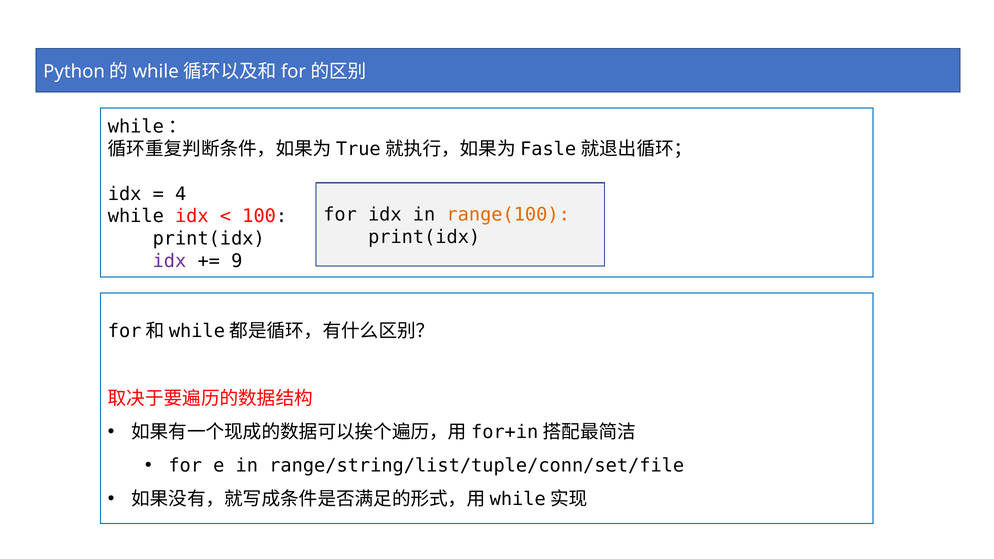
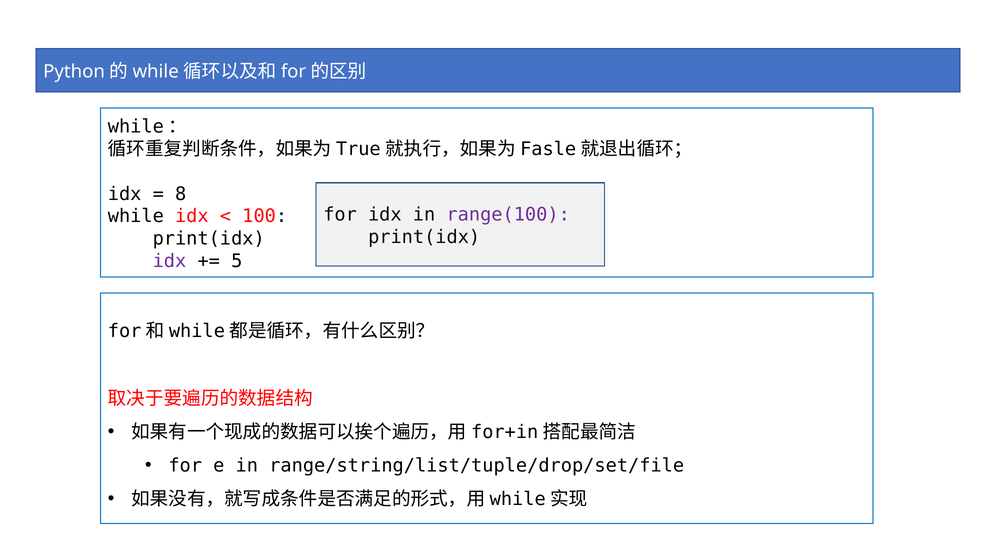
4: 4 -> 8 (181, 194)
range(100 colour: orange -> purple (508, 215)
9: 9 -> 5 (237, 261)
range/string/list/tuple/conn/set/file: range/string/list/tuple/conn/set/file -> range/string/list/tuple/drop/set/file (477, 466)
